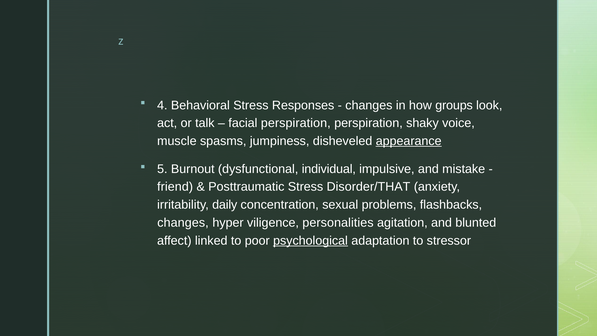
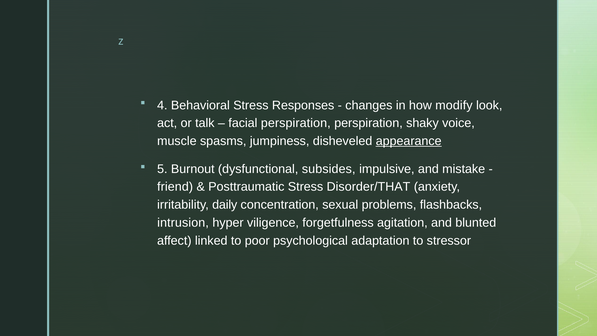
groups: groups -> modify (454, 105)
individual: individual -> subsides (329, 169)
changes: changes -> intrusion (183, 223)
personalities: personalities -> forgetfulness (338, 223)
psychological underline: present -> none (310, 240)
